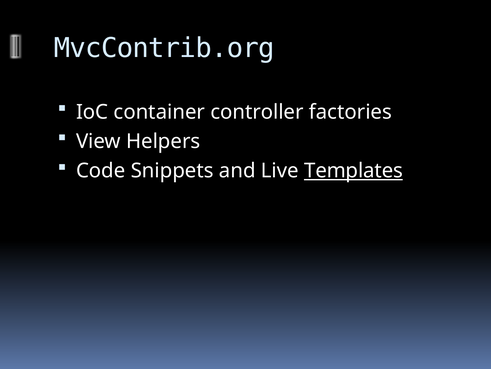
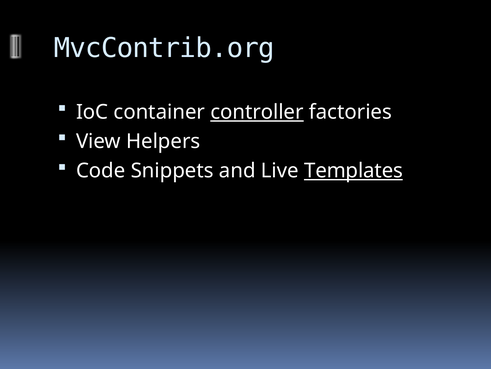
controller underline: none -> present (257, 112)
